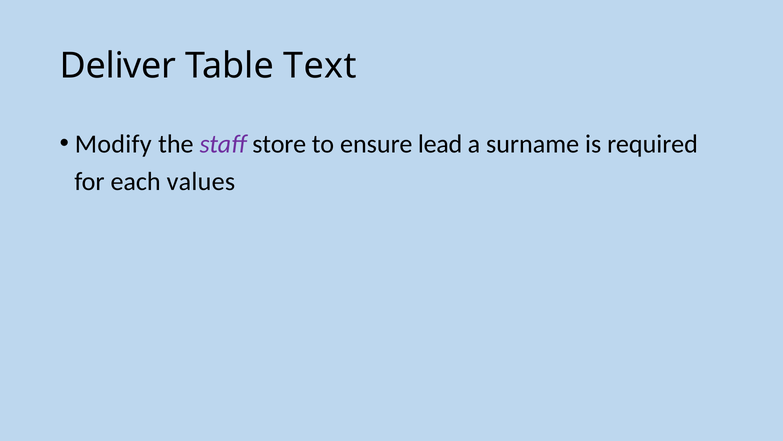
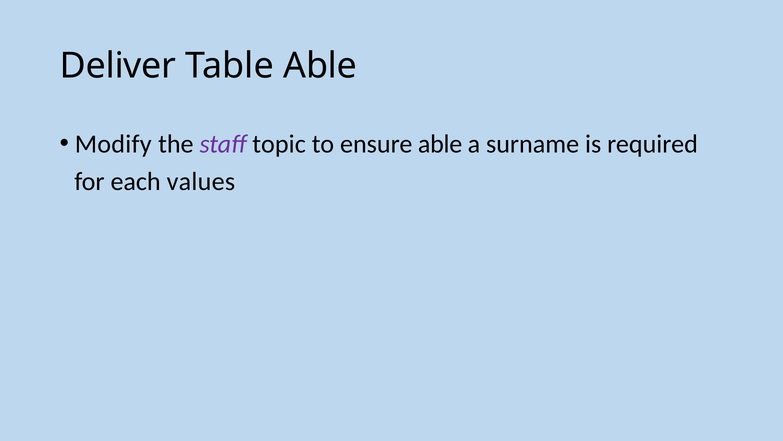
Table Text: Text -> Able (320, 66)
store: store -> topic (279, 144)
ensure lead: lead -> able (440, 144)
